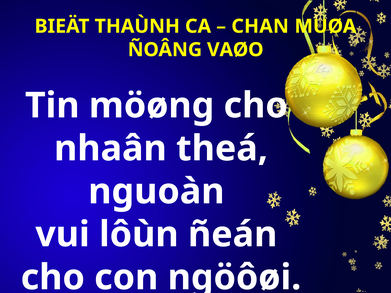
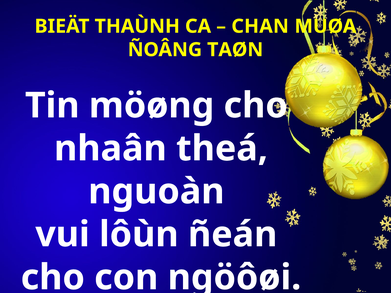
VAØO: VAØO -> TAØN (235, 50)
